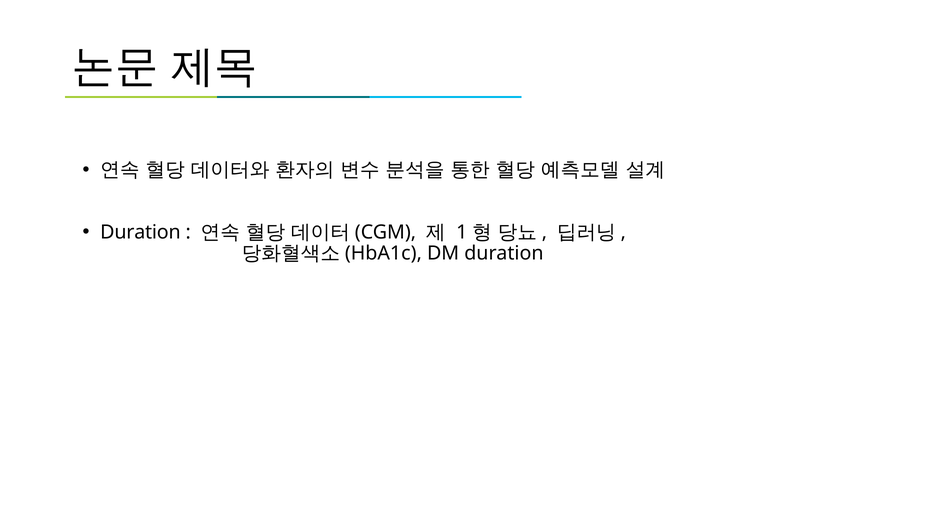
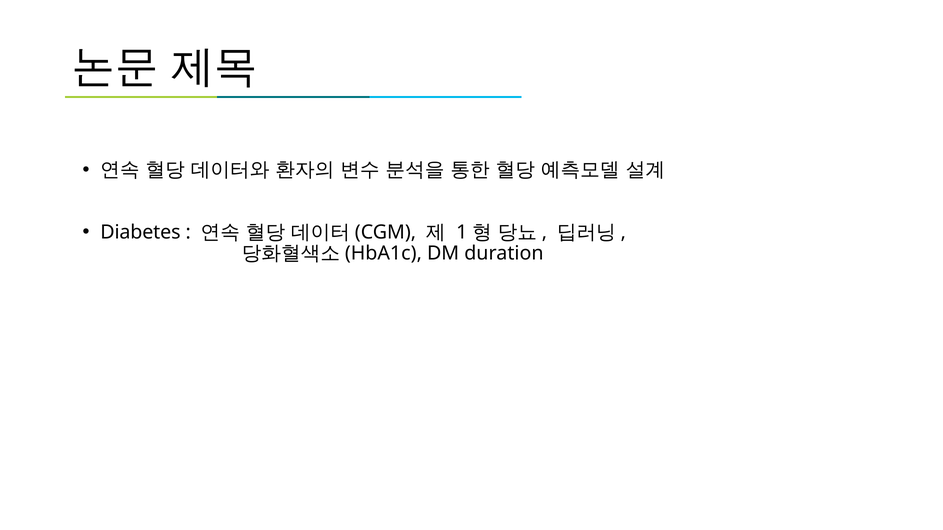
Duration: Duration -> Diabetes (140, 232)
